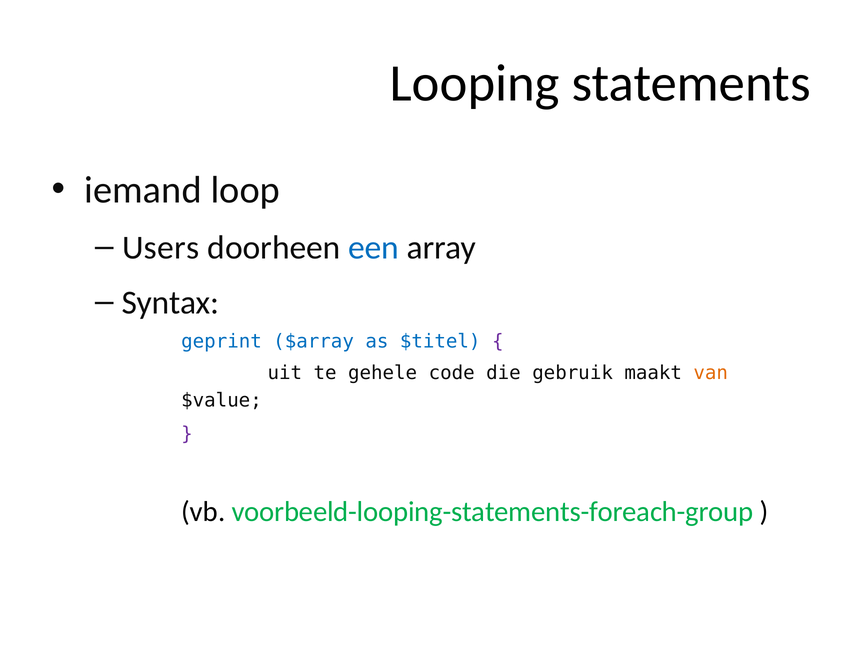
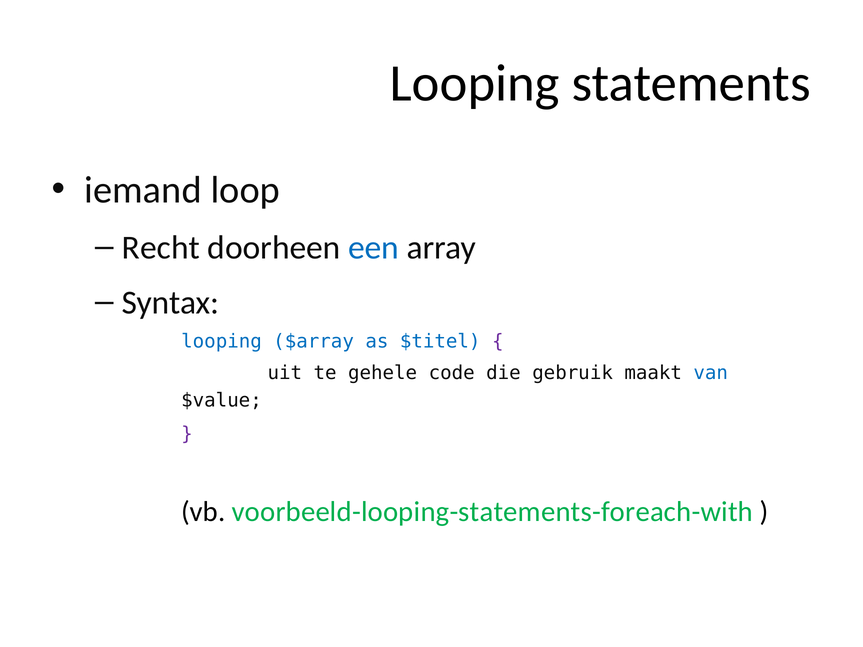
Users: Users -> Recht (161, 248)
geprint: geprint -> looping (222, 342)
van colour: orange -> blue (711, 373)
voorbeeld-looping-statements-foreach-group: voorbeeld-looping-statements-foreach-group -> voorbeeld-looping-statements-foreach-with (492, 512)
